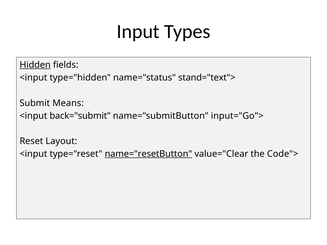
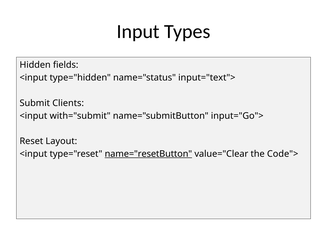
Hidden underline: present -> none (35, 65)
stand="text">: stand="text"> -> input="text"> (207, 78)
Means: Means -> Clients (68, 103)
back="submit: back="submit -> with="submit (80, 116)
